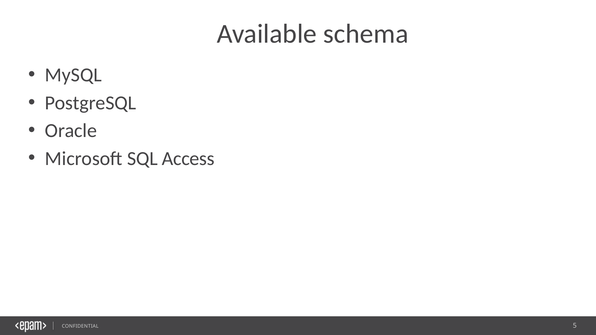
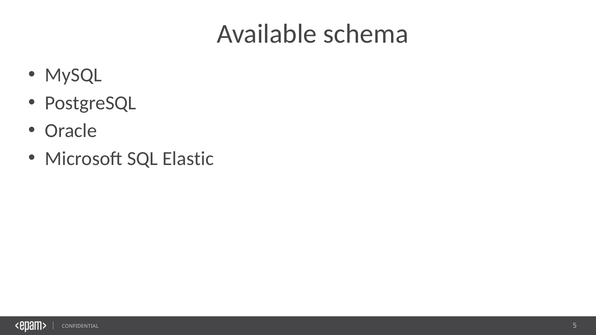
Access: Access -> Elastic (188, 159)
